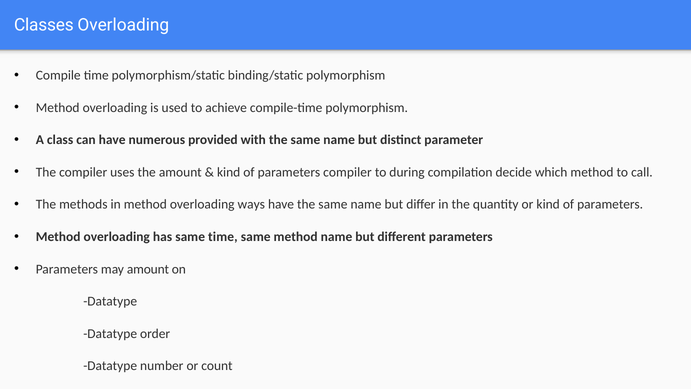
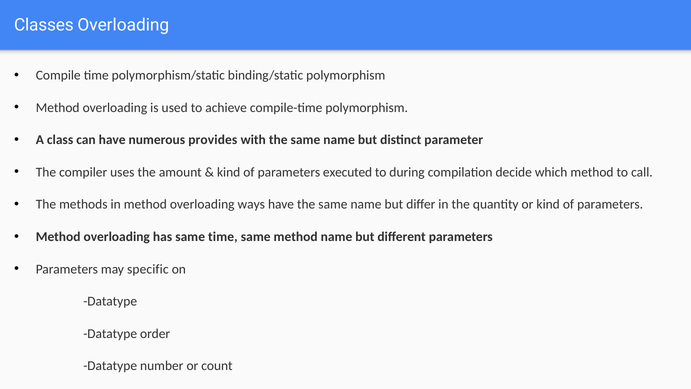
provided: provided -> provides (213, 140)
parameters compiler: compiler -> executed (348, 172)
may amount: amount -> specific (148, 269)
